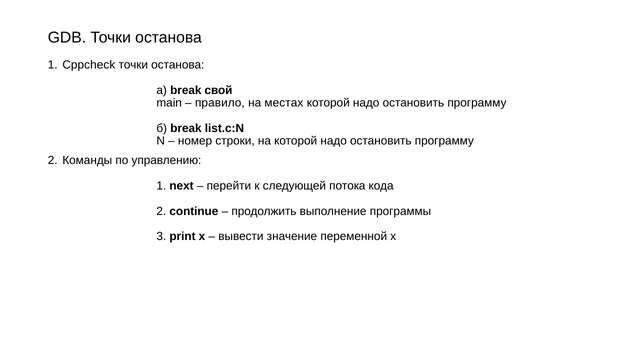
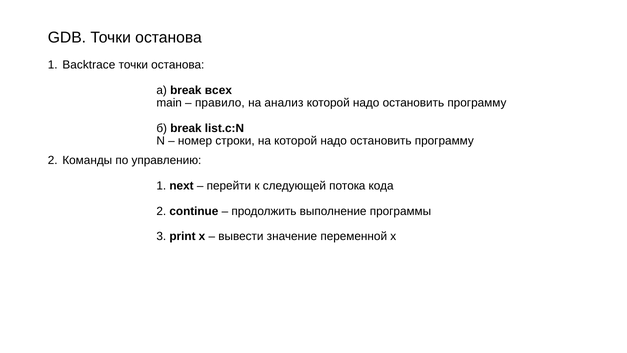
Cppcheck: Cppcheck -> Backtrace (89, 65)
свой: свой -> всех (218, 90)
местах: местах -> анализ (284, 103)
